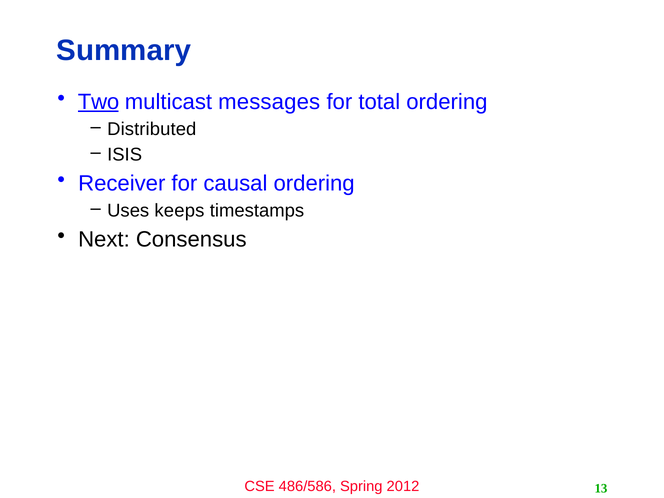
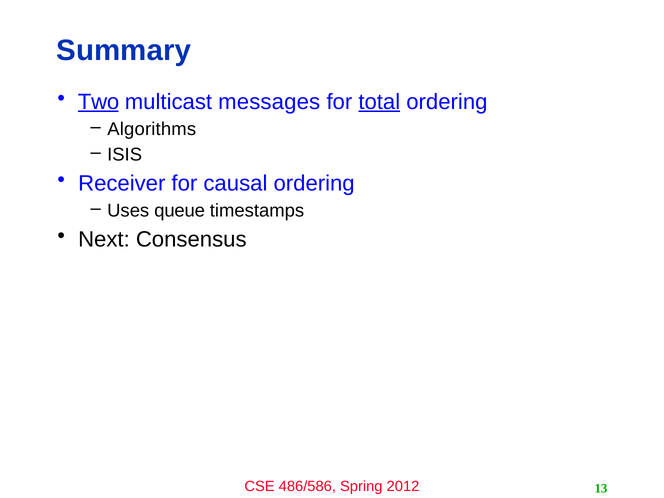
total underline: none -> present (379, 102)
Distributed: Distributed -> Algorithms (152, 129)
keeps: keeps -> queue (180, 211)
